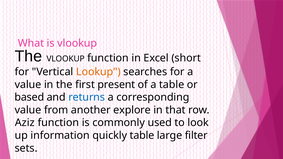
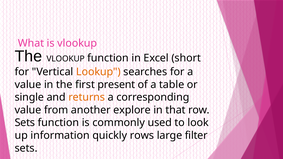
based: based -> single (29, 97)
returns colour: blue -> orange (87, 97)
Aziz: Aziz -> Sets (25, 123)
quickly table: table -> rows (142, 136)
